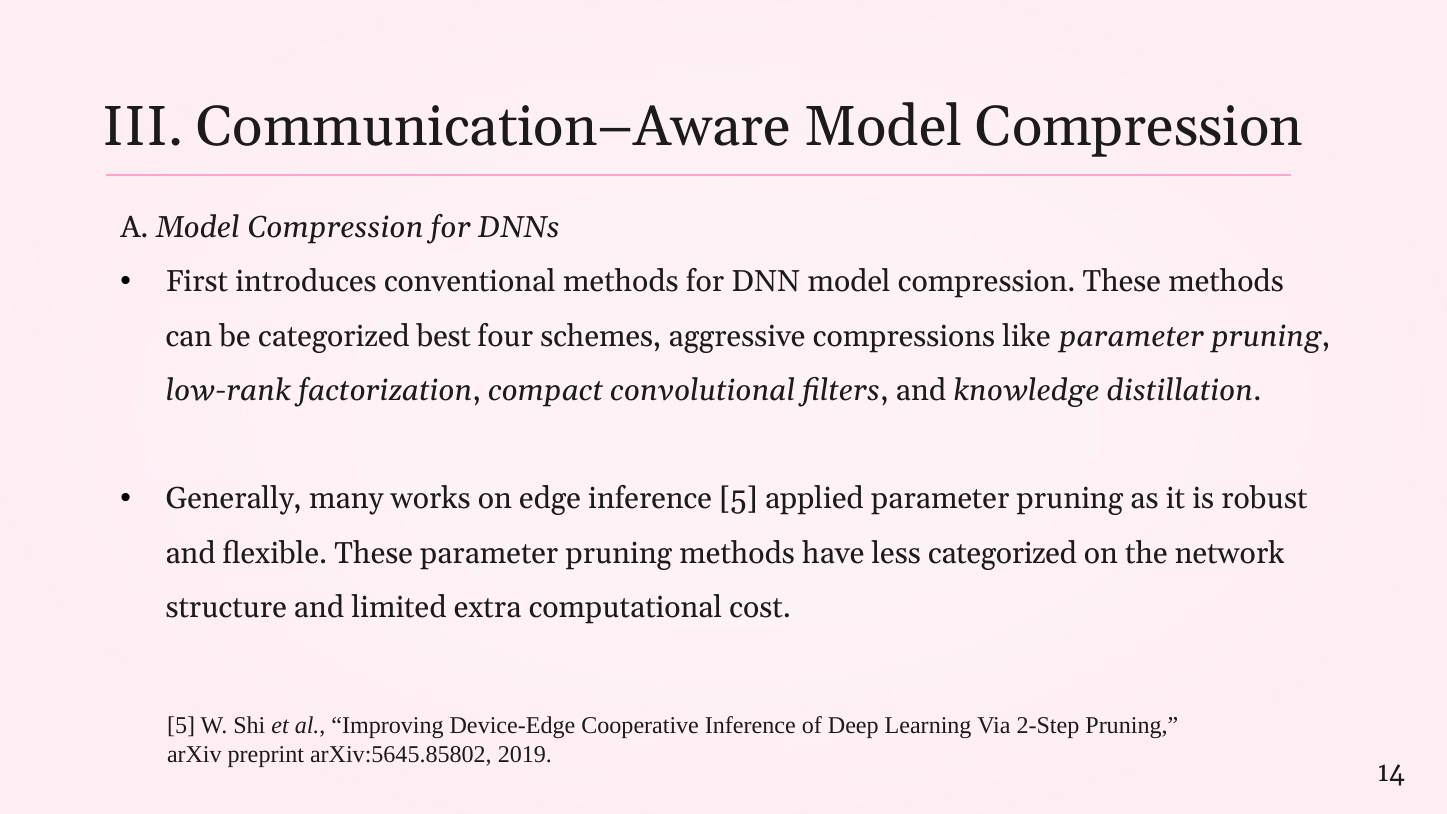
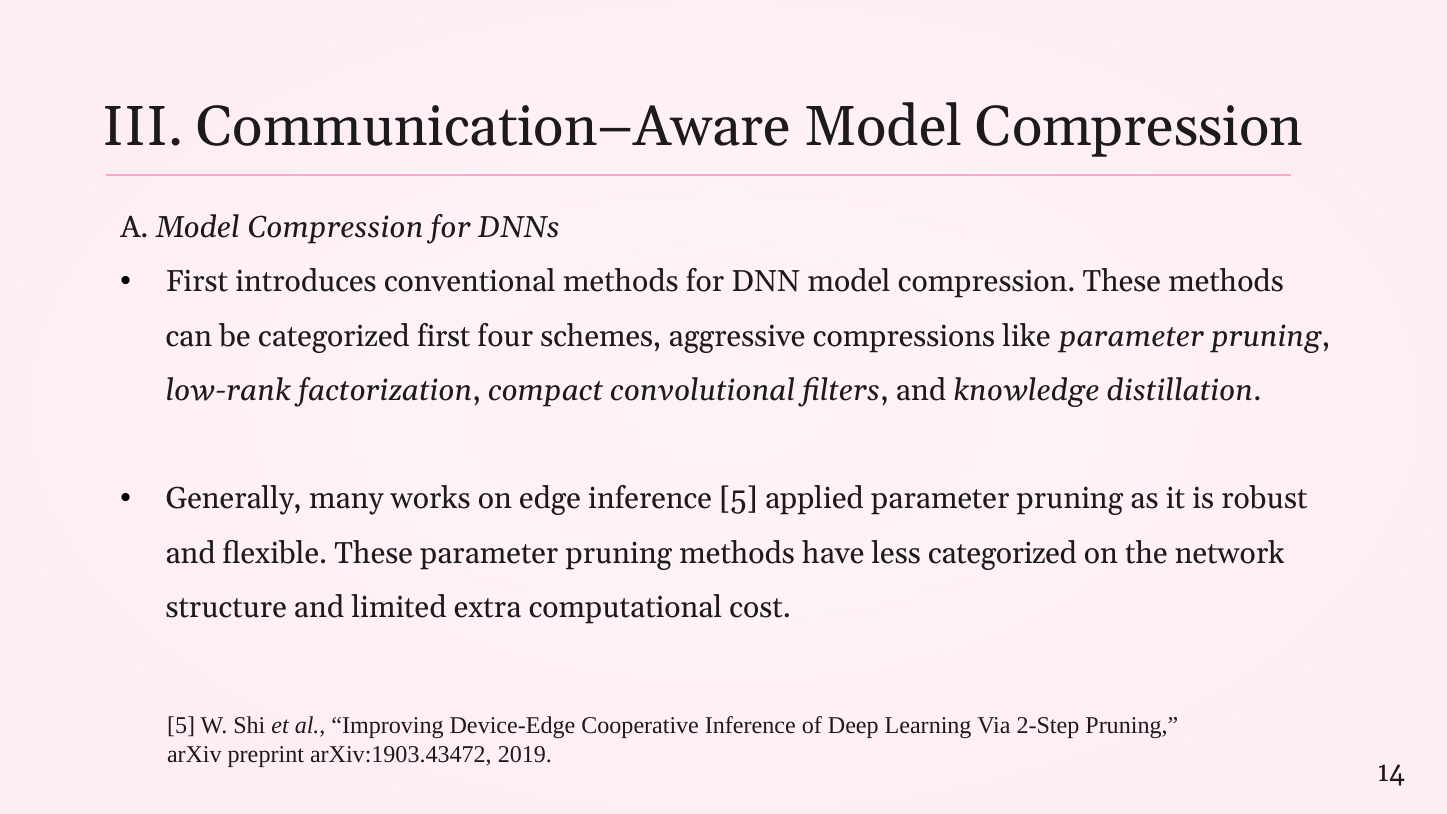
categorized best: best -> first (444, 336)
arXiv:5645.85802: arXiv:5645.85802 -> arXiv:1903.43472 (401, 755)
